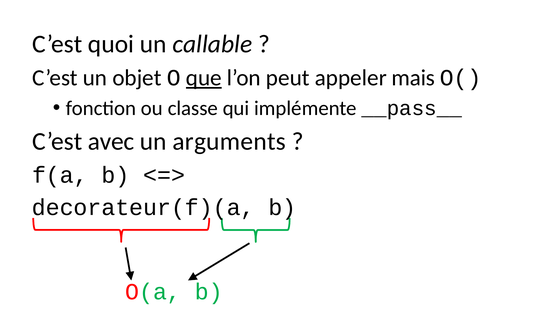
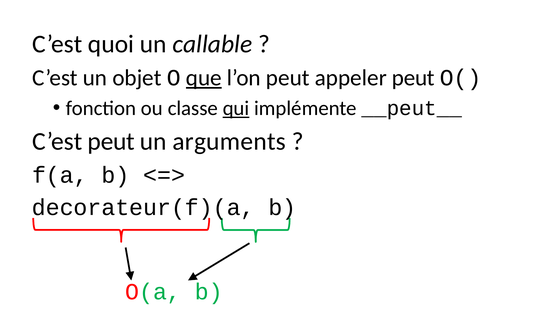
appeler mais: mais -> peut (413, 78)
qui underline: none -> present (236, 108)
__pass__: __pass__ -> __peut__ (412, 108)
C’est avec: avec -> peut (111, 142)
